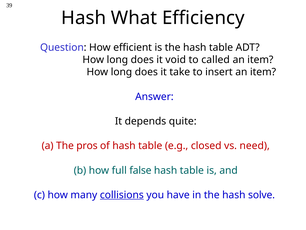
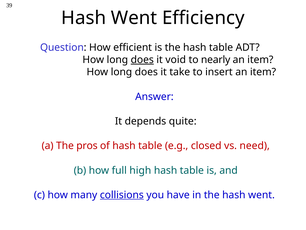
What: What -> Went (134, 18)
does underline: none -> present (142, 60)
called: called -> nearly (216, 60)
false: false -> high (140, 170)
the hash solve: solve -> went (261, 194)
